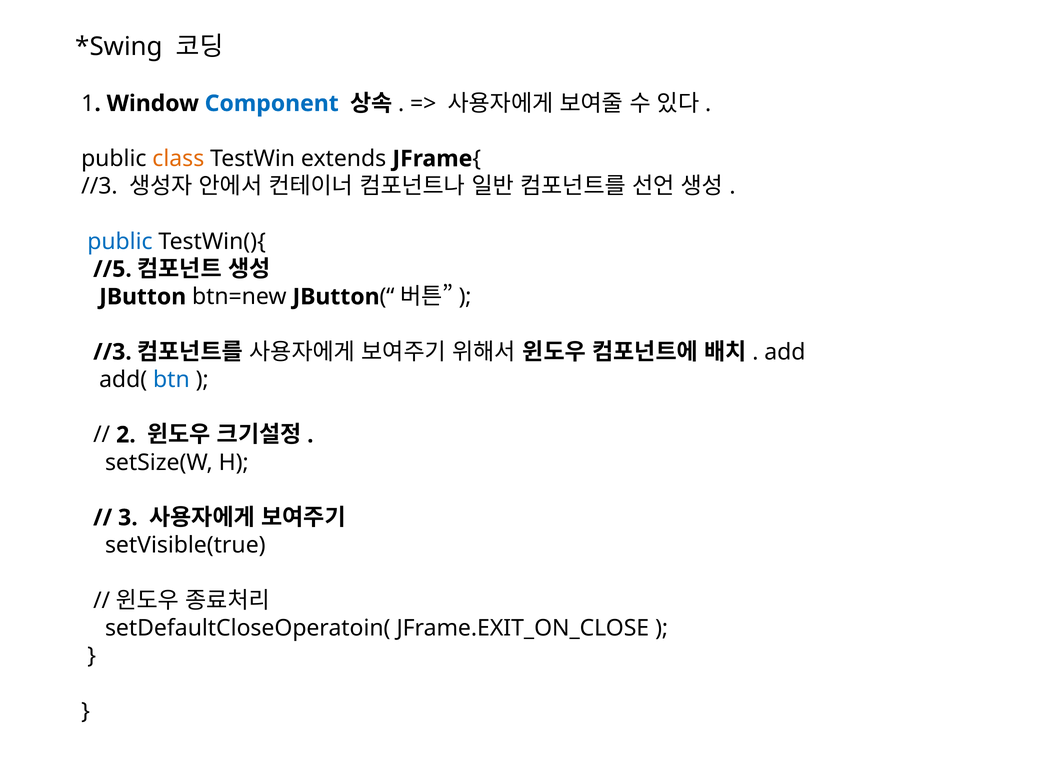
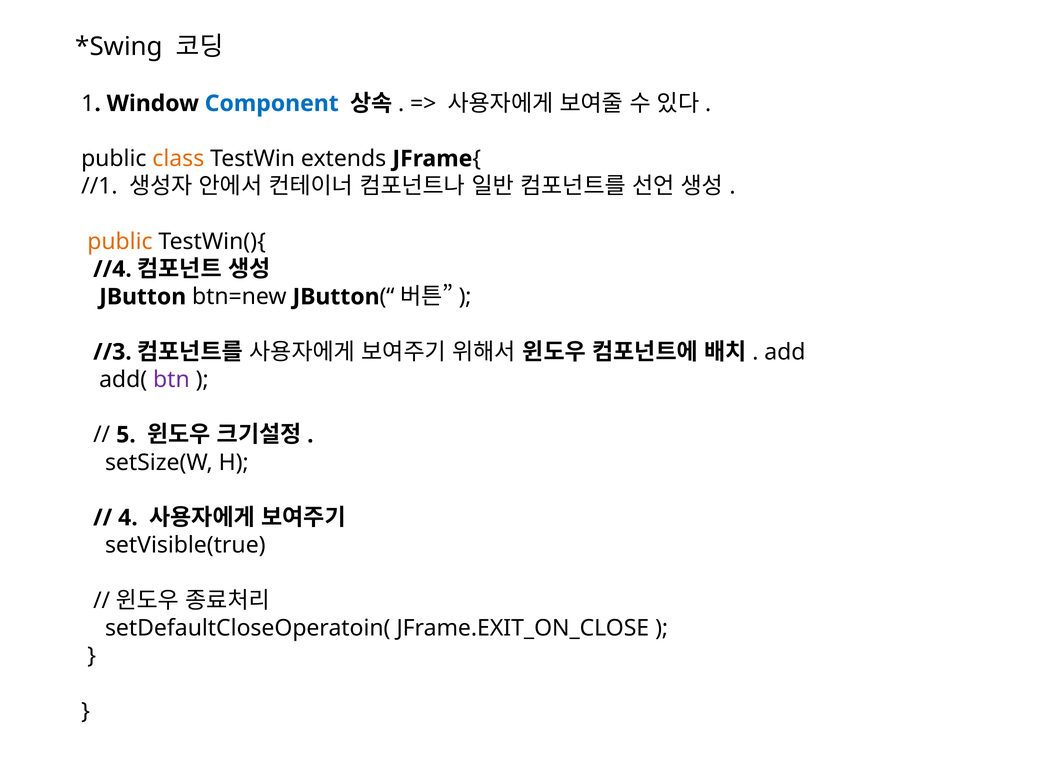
//3: //3 -> //1 (99, 186)
public colour: blue -> orange (120, 242)
//5: //5 -> //4 (112, 269)
btn colour: blue -> purple (171, 380)
2: 2 -> 5 (126, 435)
3: 3 -> 4 (128, 518)
